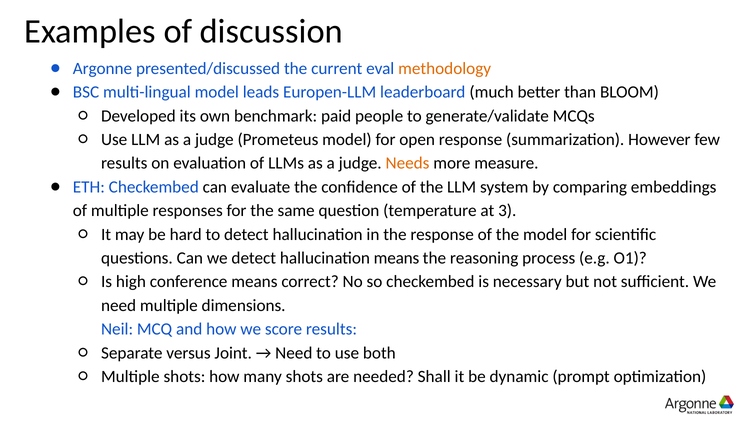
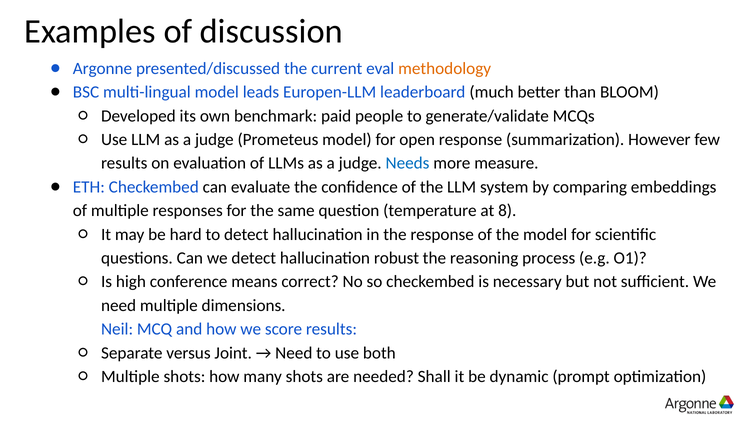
Needs colour: orange -> blue (408, 163)
3: 3 -> 8 (507, 211)
hallucination means: means -> robust (396, 258)
